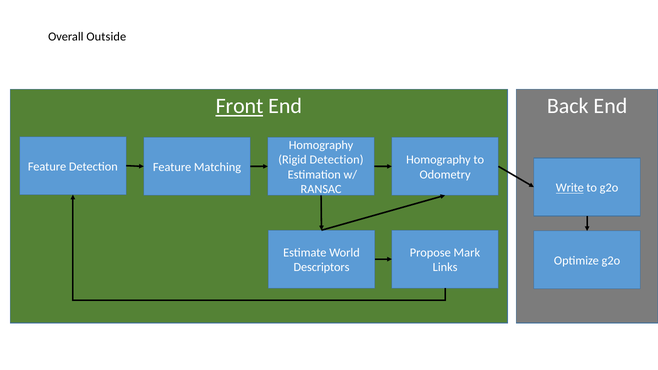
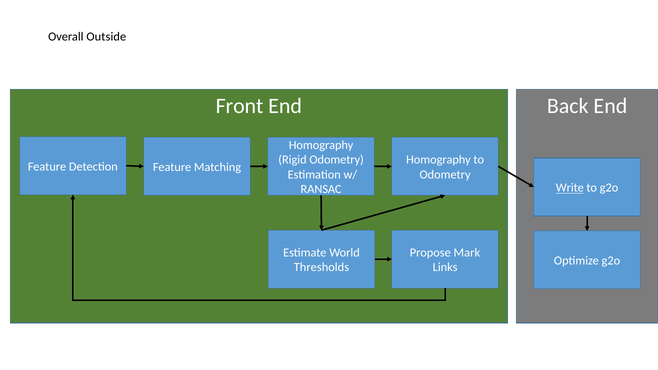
Front underline: present -> none (239, 106)
Rigid Detection: Detection -> Odometry (337, 160)
Descriptors: Descriptors -> Thresholds (321, 268)
